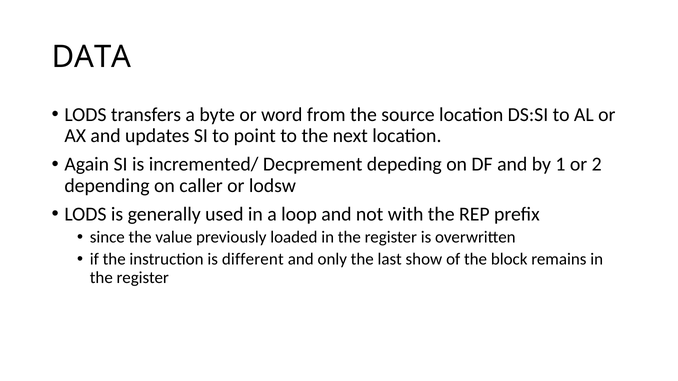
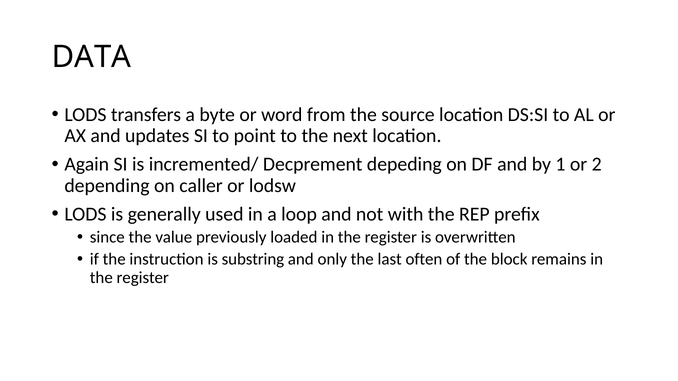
different: different -> substring (253, 259)
show: show -> often (424, 259)
